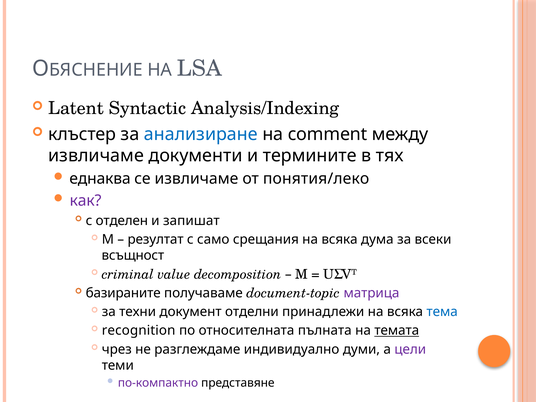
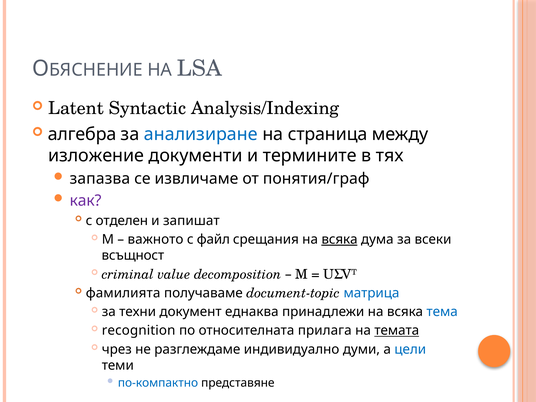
клъстер: клъстер -> алгебра (82, 134)
comment: comment -> страница (328, 134)
извличаме: извличаме -> изложение (96, 156)
еднаква: еднаква -> запазва (100, 179)
понятия/леко: понятия/леко -> понятия/граф (316, 179)
резултат: резултат -> важното (156, 239)
само: само -> файл (213, 239)
всяка underline: none -> present (339, 239)
базираните: базираните -> фамилията (123, 293)
матрица colour: purple -> blue (371, 293)
отделни: отделни -> еднаква (252, 312)
пълната: пълната -> прилага (325, 331)
цели colour: purple -> blue (410, 349)
по-компактно colour: purple -> blue (158, 383)
